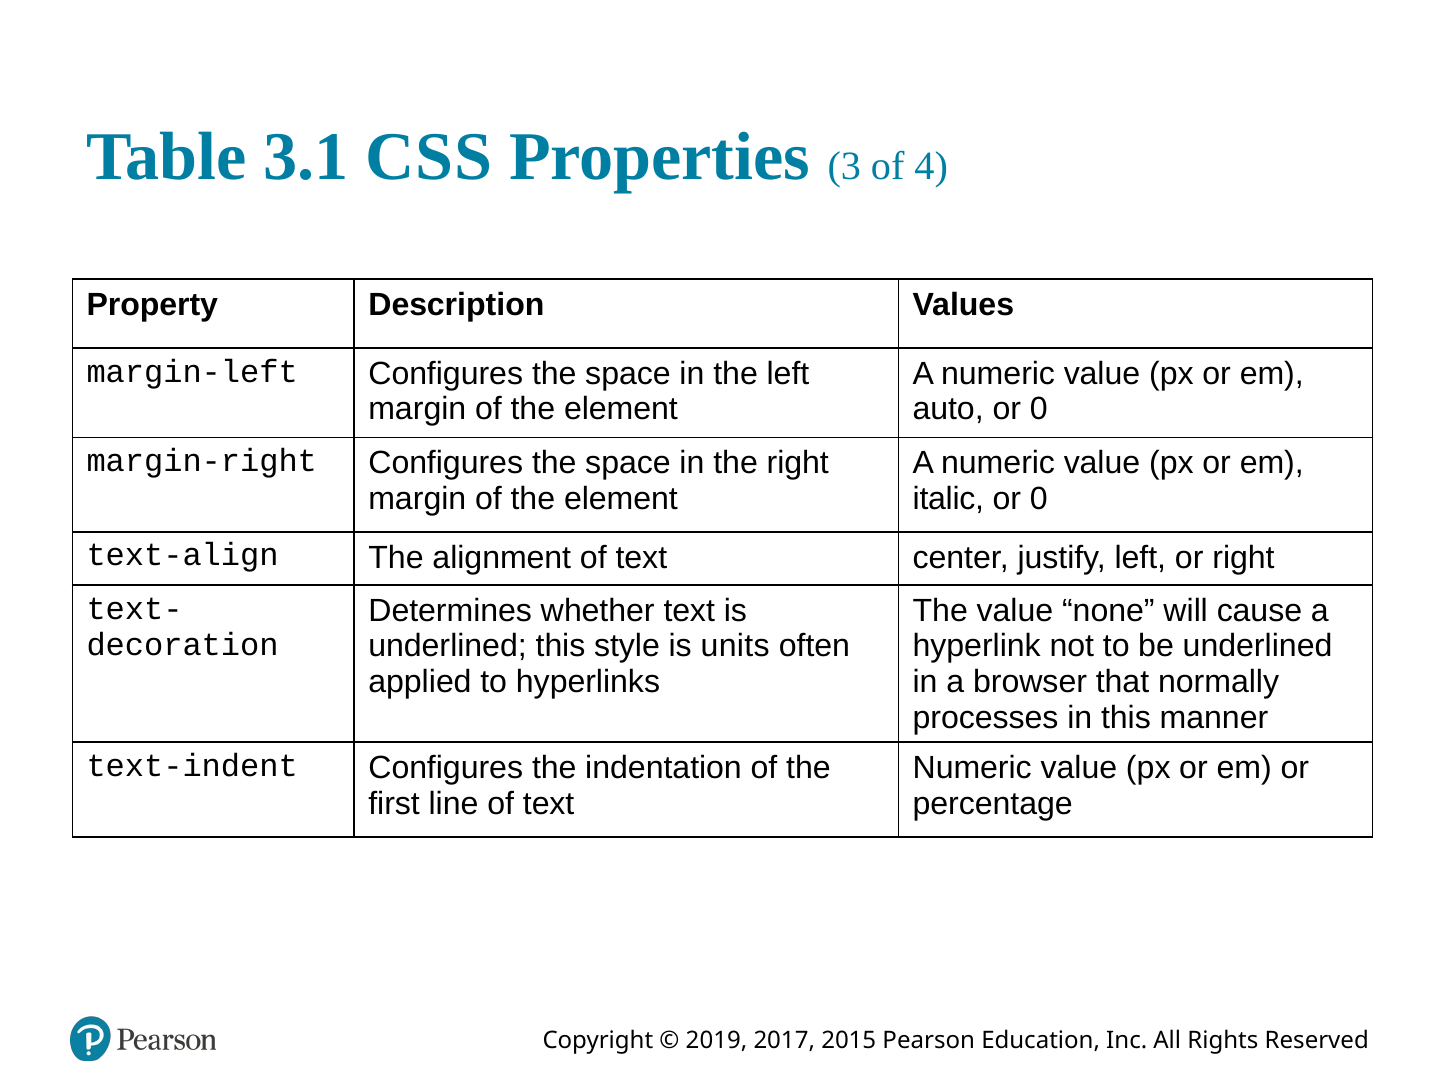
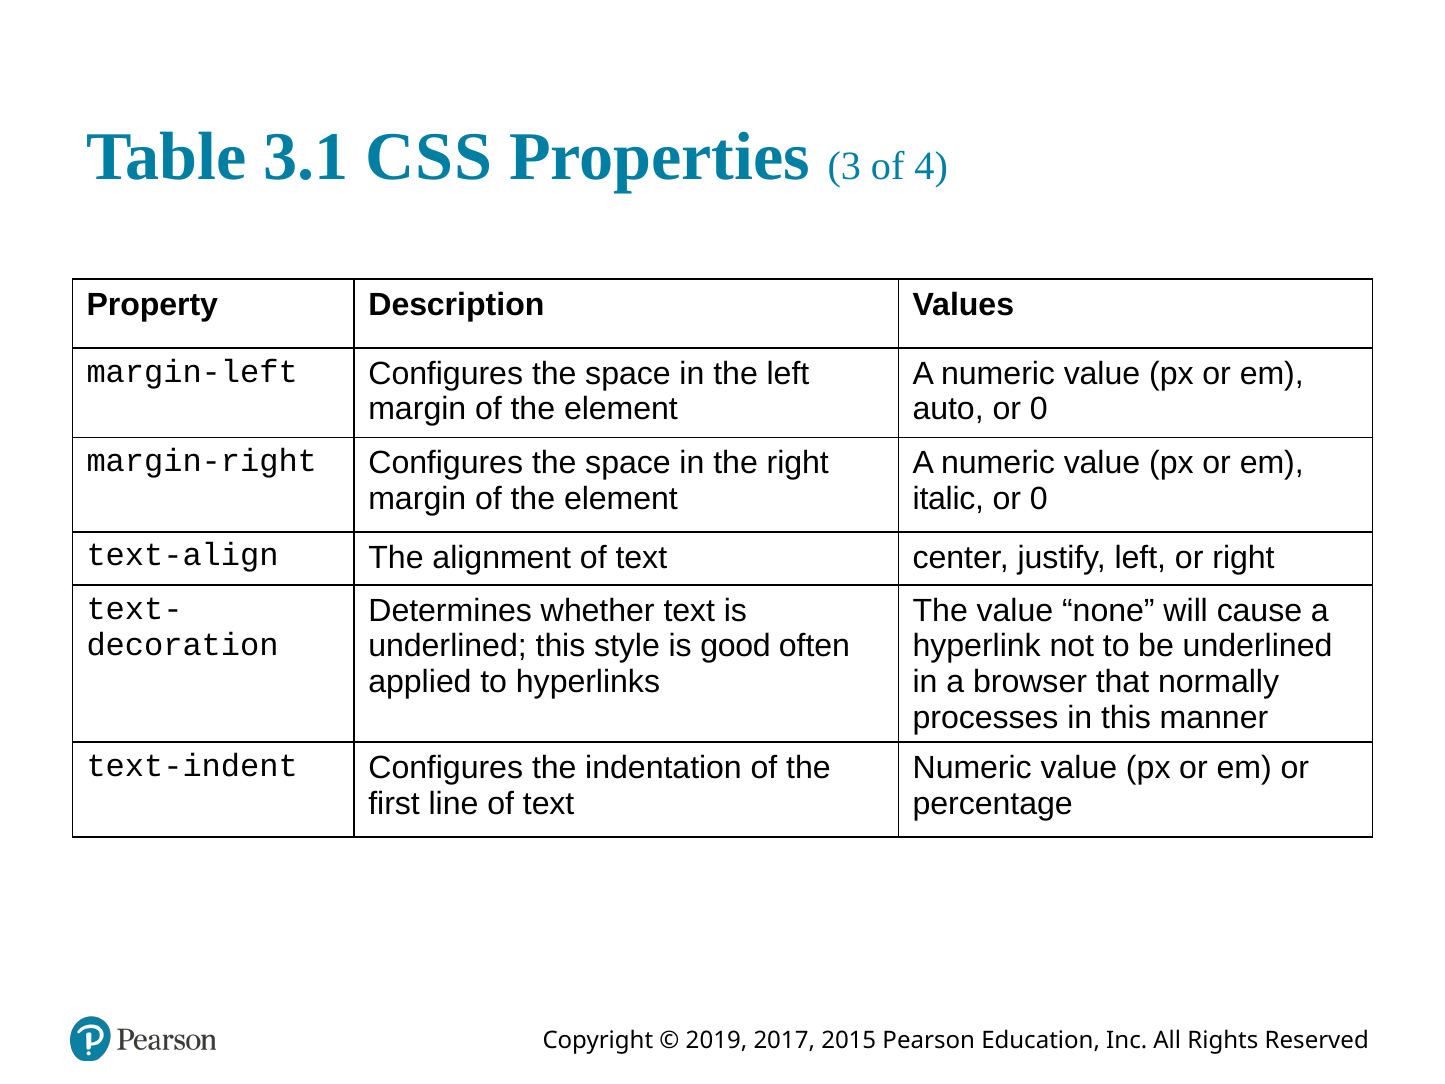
units: units -> good (735, 646)
